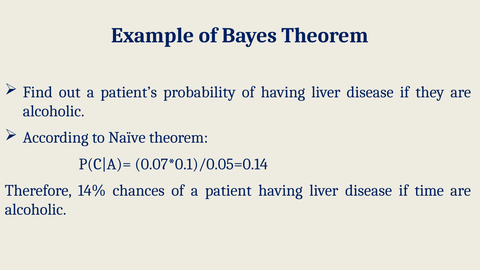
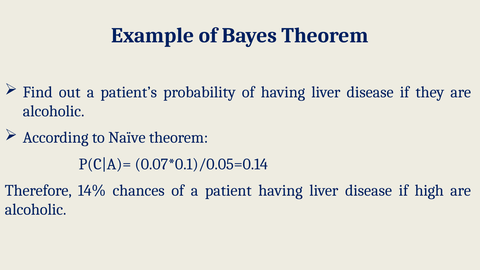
time: time -> high (429, 191)
